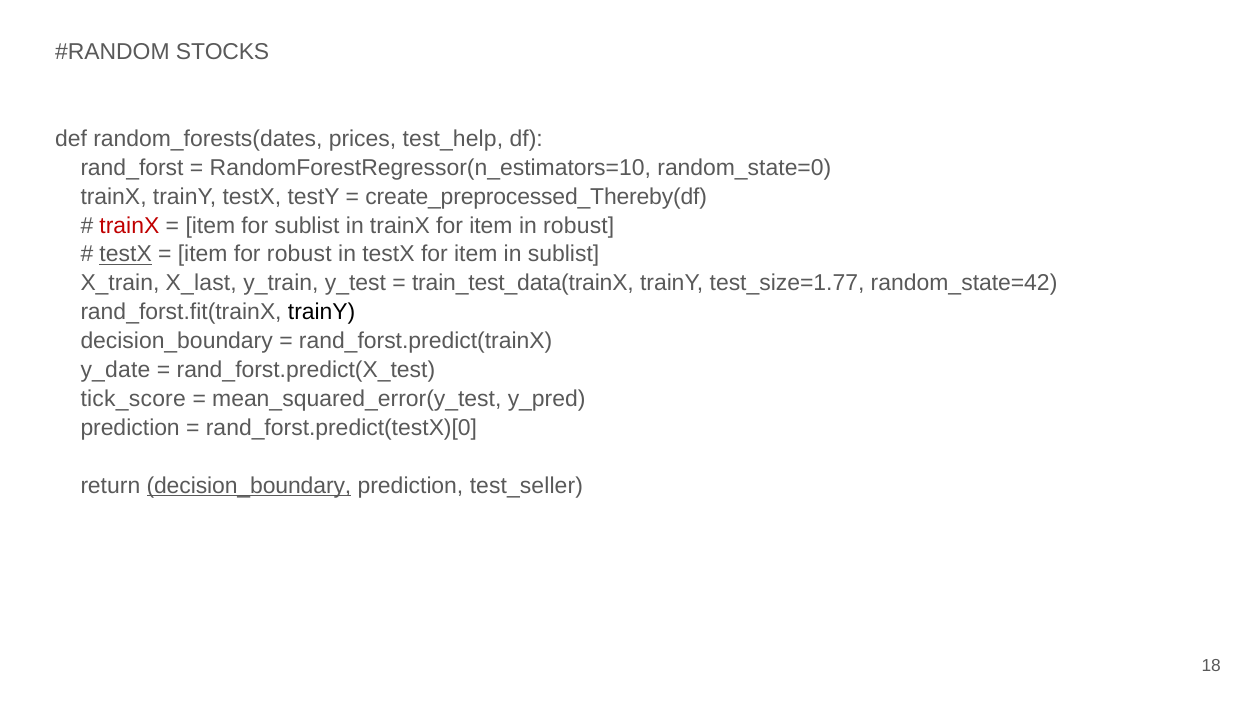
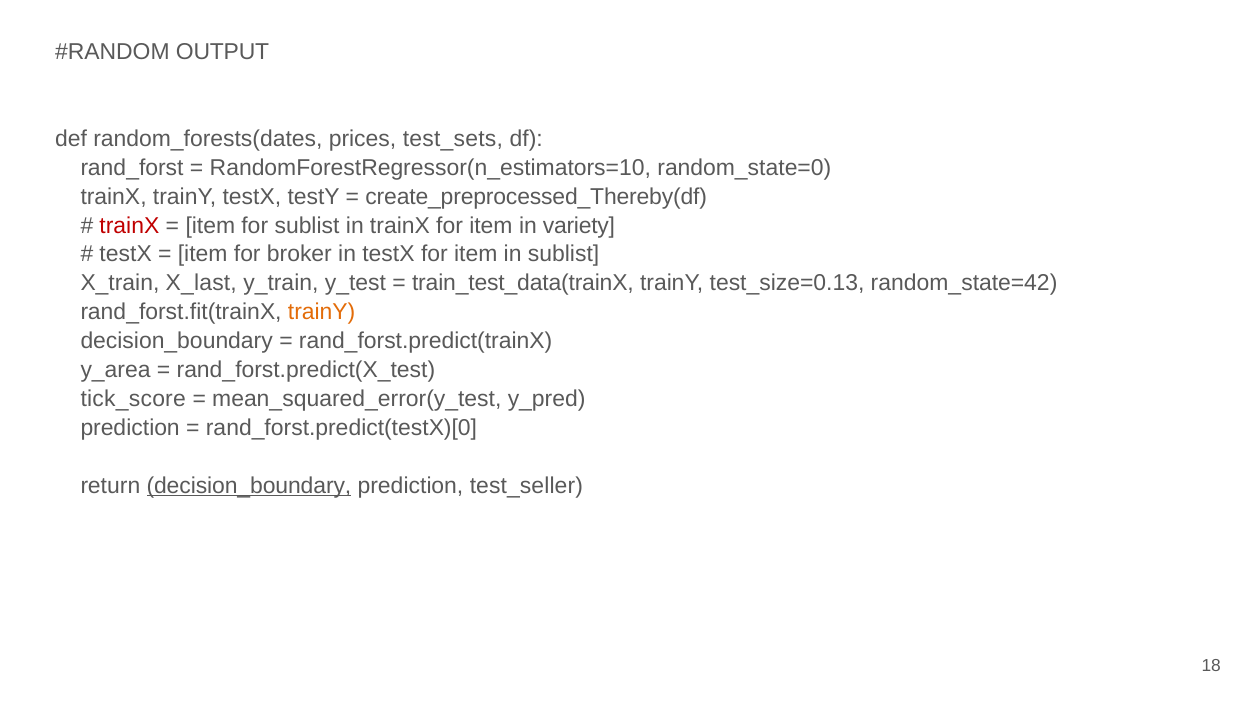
STOCKS: STOCKS -> OUTPUT (223, 52)
test_help: test_help -> test_sets (453, 139)
in robust: robust -> variety (579, 226)
testX underline: present -> none (126, 254)
for robust: robust -> broker (299, 254)
test_size=1.77: test_size=1.77 -> test_size=0.13 (787, 283)
trainY colour: black -> orange (322, 312)
y_date: y_date -> y_area (116, 370)
